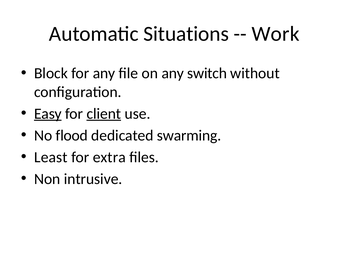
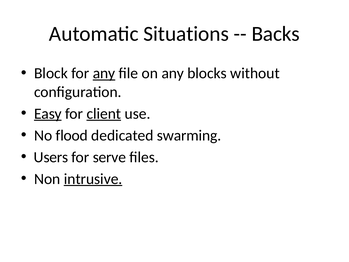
Work: Work -> Backs (276, 34)
any underline: none -> present (104, 73)
switch: switch -> blocks (207, 73)
Least: Least -> Users (51, 157)
extra: extra -> serve (109, 157)
intrusive underline: none -> present (93, 179)
